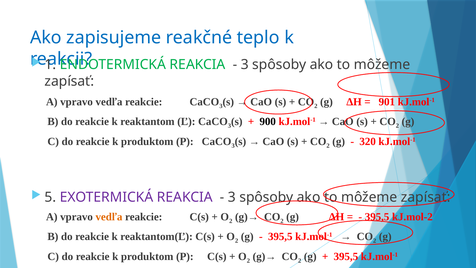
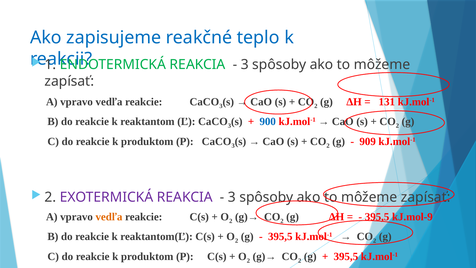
901: 901 -> 131 (387, 102)
900 colour: black -> blue (268, 122)
320: 320 -> 909 (368, 141)
5: 5 -> 2 (50, 197)
kJ.mol-2: kJ.mol-2 -> kJ.mol-9 (412, 217)
